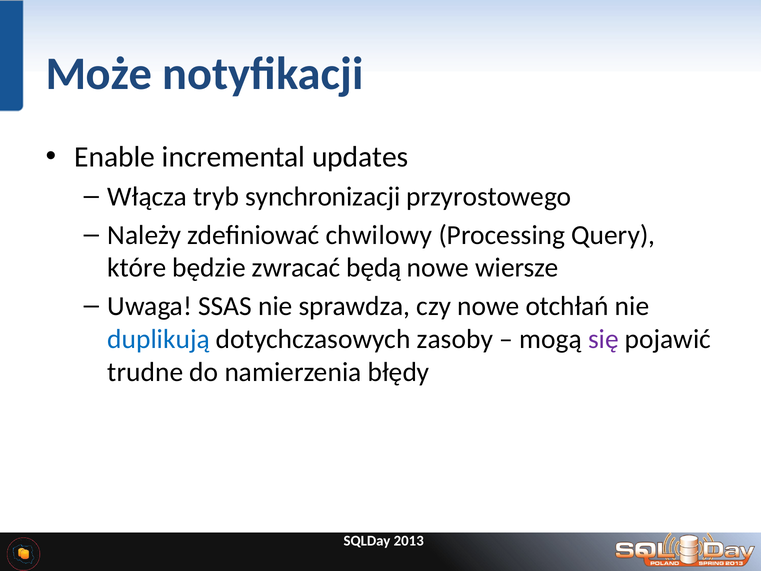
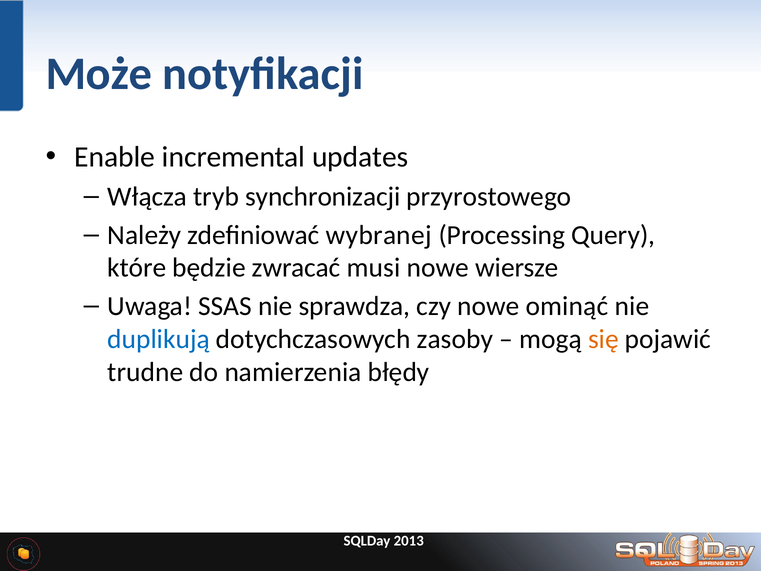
chwilowy: chwilowy -> wybranej (379, 235)
będą: będą -> musi (374, 268)
otchłań: otchłań -> ominąć (567, 306)
się colour: purple -> orange (603, 339)
